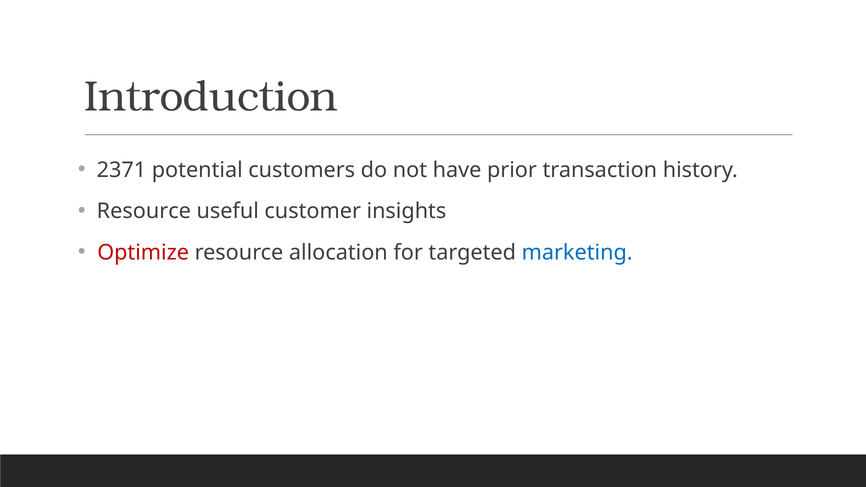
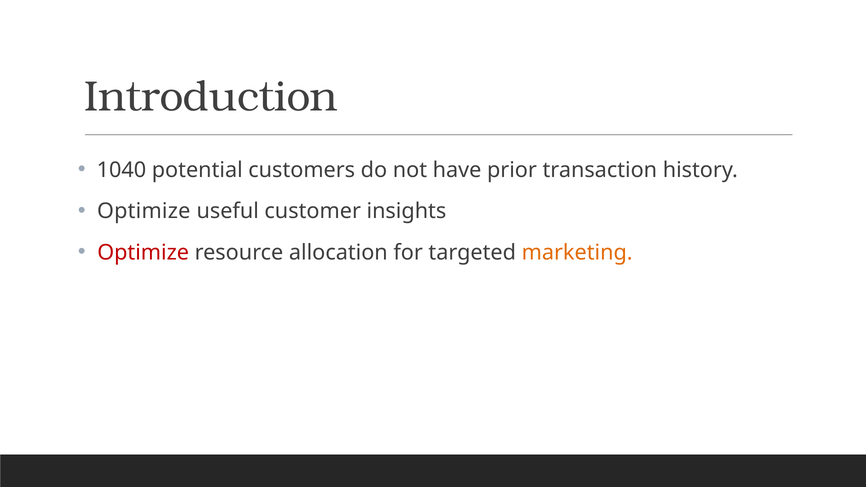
2371: 2371 -> 1040 (121, 170)
Resource: Resource -> Optimize (144, 211)
marketing colour: blue -> orange (577, 252)
